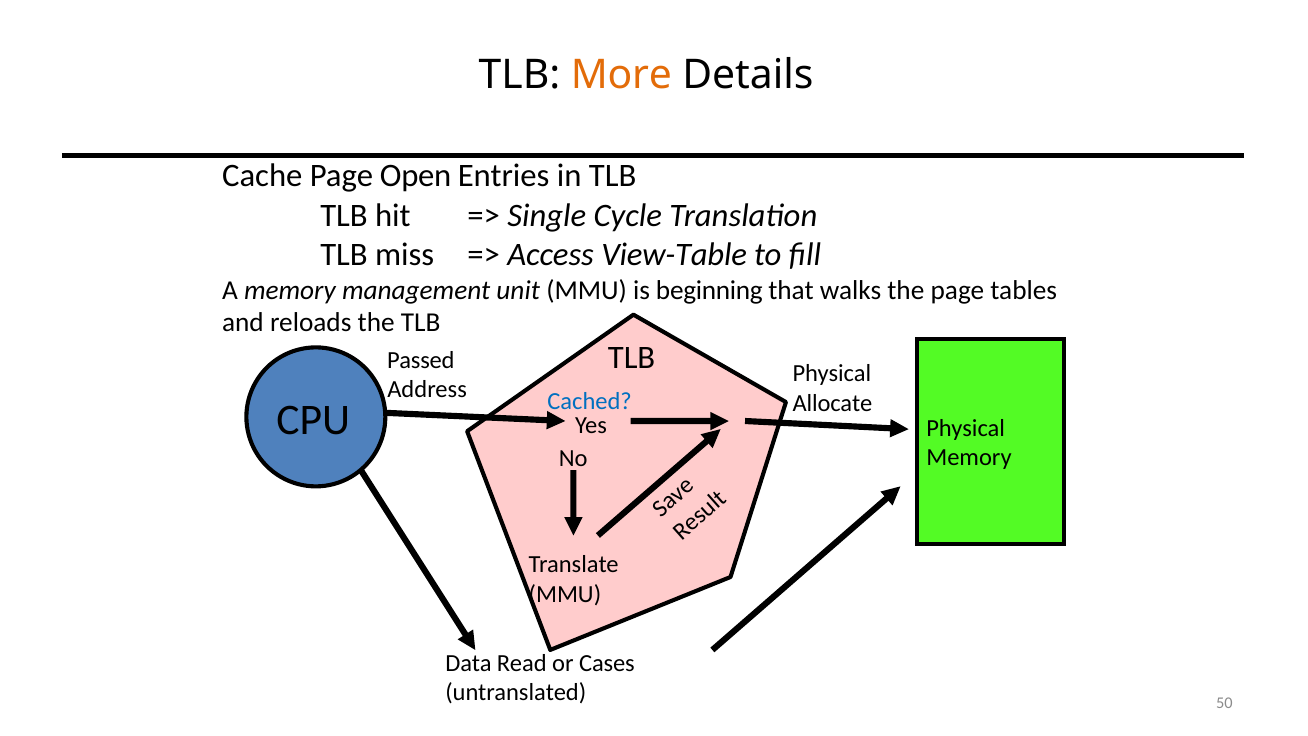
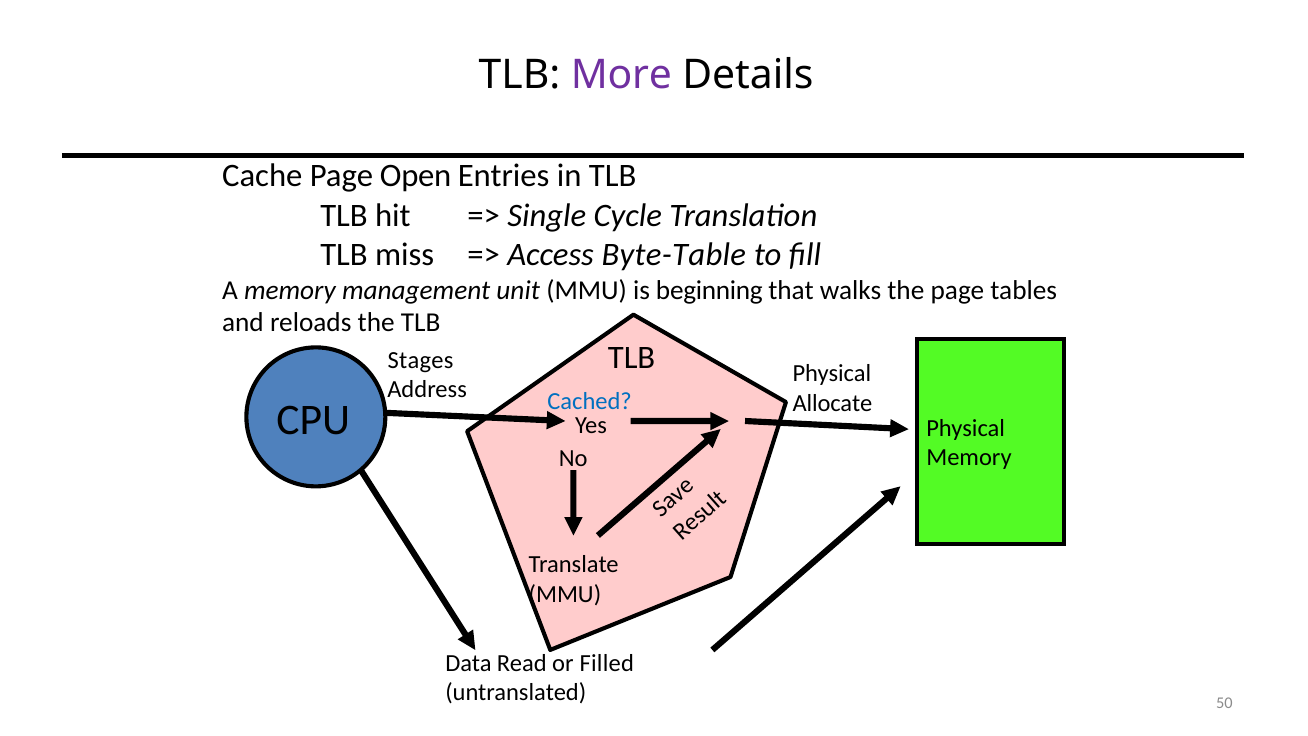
More colour: orange -> purple (621, 75)
View-Table: View-Table -> Byte-Table (674, 255)
Passed: Passed -> Stages (420, 360)
Cases: Cases -> Filled (607, 663)
